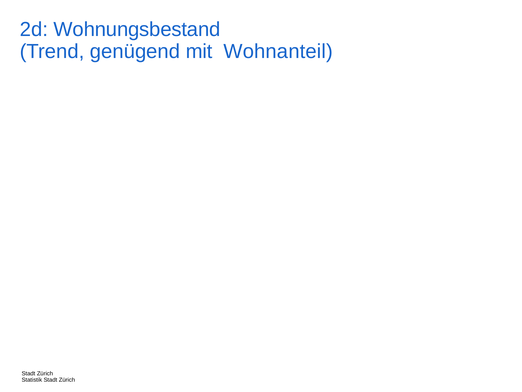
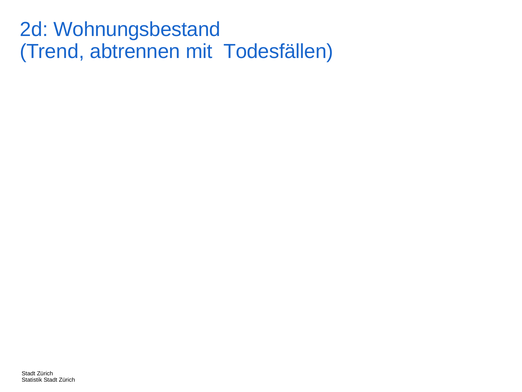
genügend: genügend -> abtrennen (135, 51)
Wohnanteil: Wohnanteil -> Todesfällen (278, 51)
